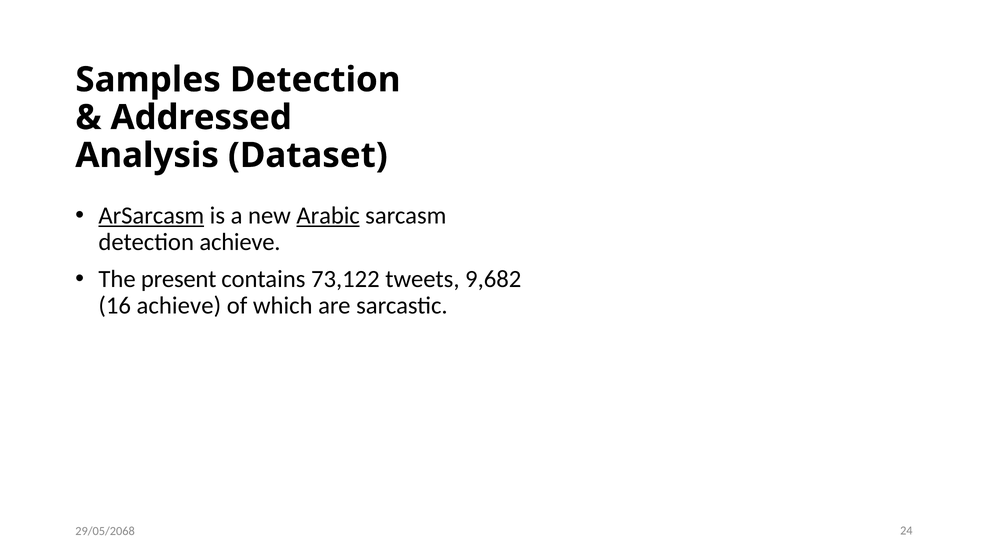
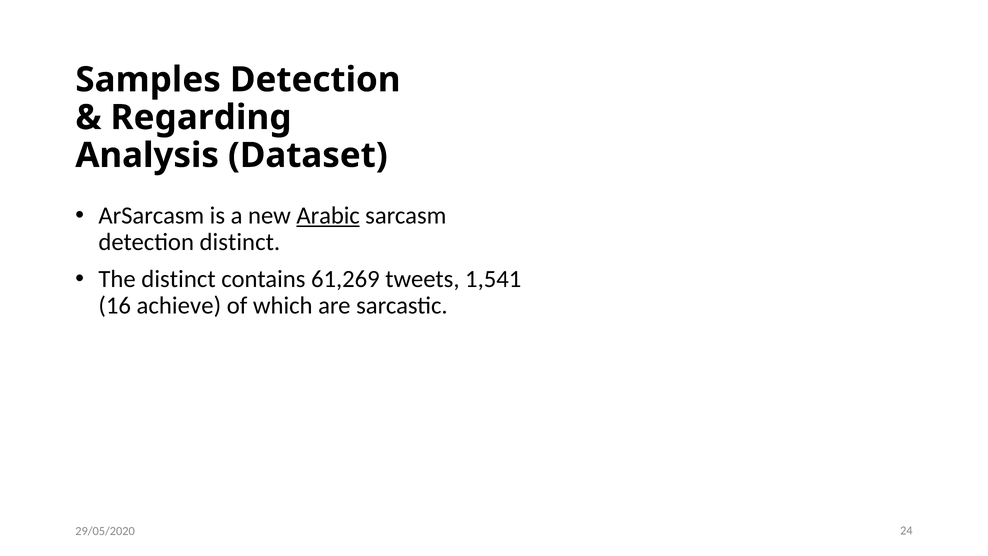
Addressed: Addressed -> Regarding (201, 117)
ArSarcasm underline: present -> none (151, 215)
detection achieve: achieve -> distinct (240, 242)
The present: present -> distinct (179, 279)
73,122: 73,122 -> 61,269 (345, 279)
9,682: 9,682 -> 1,541 (493, 279)
29/05/2068: 29/05/2068 -> 29/05/2020 (105, 531)
